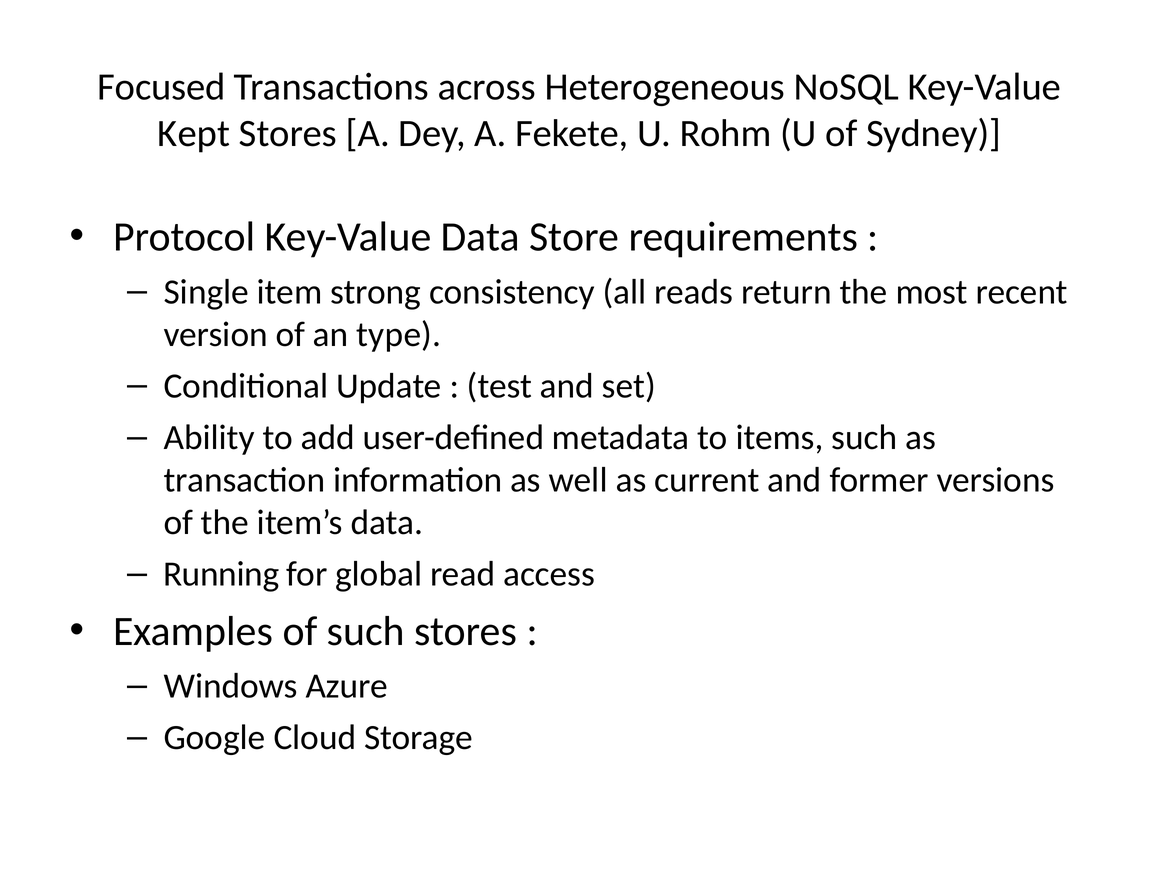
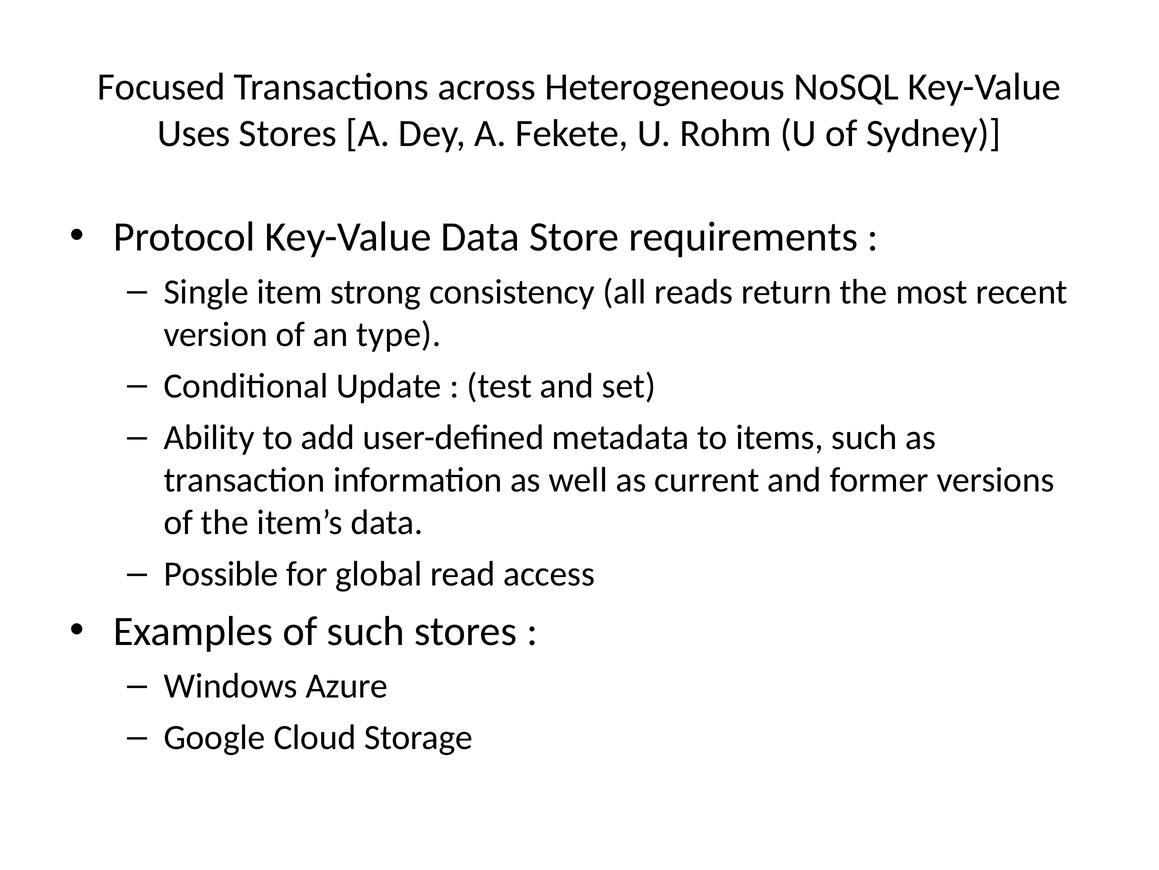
Kept: Kept -> Uses (194, 133)
Running: Running -> Possible (221, 574)
